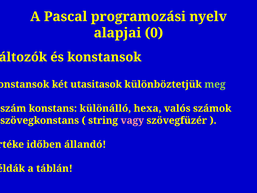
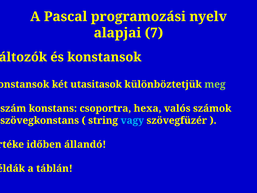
0: 0 -> 7 (154, 33)
különálló: különálló -> csoportra (105, 108)
vagy colour: pink -> light blue (132, 120)
